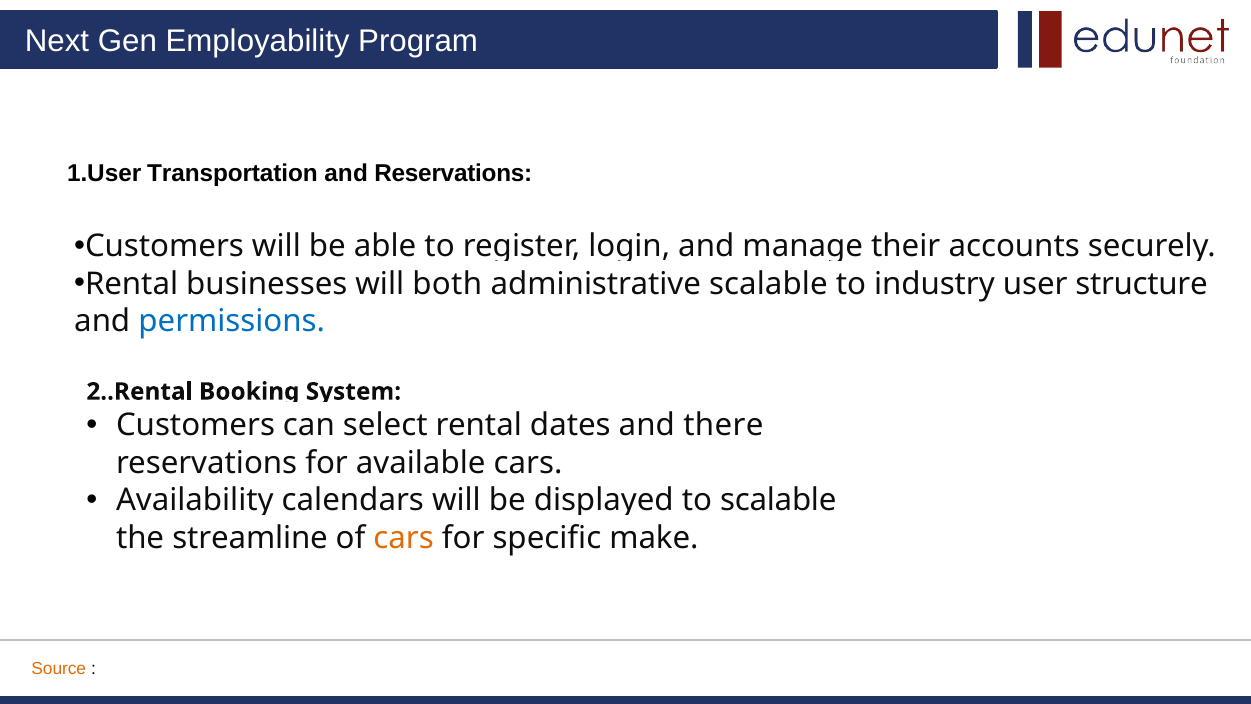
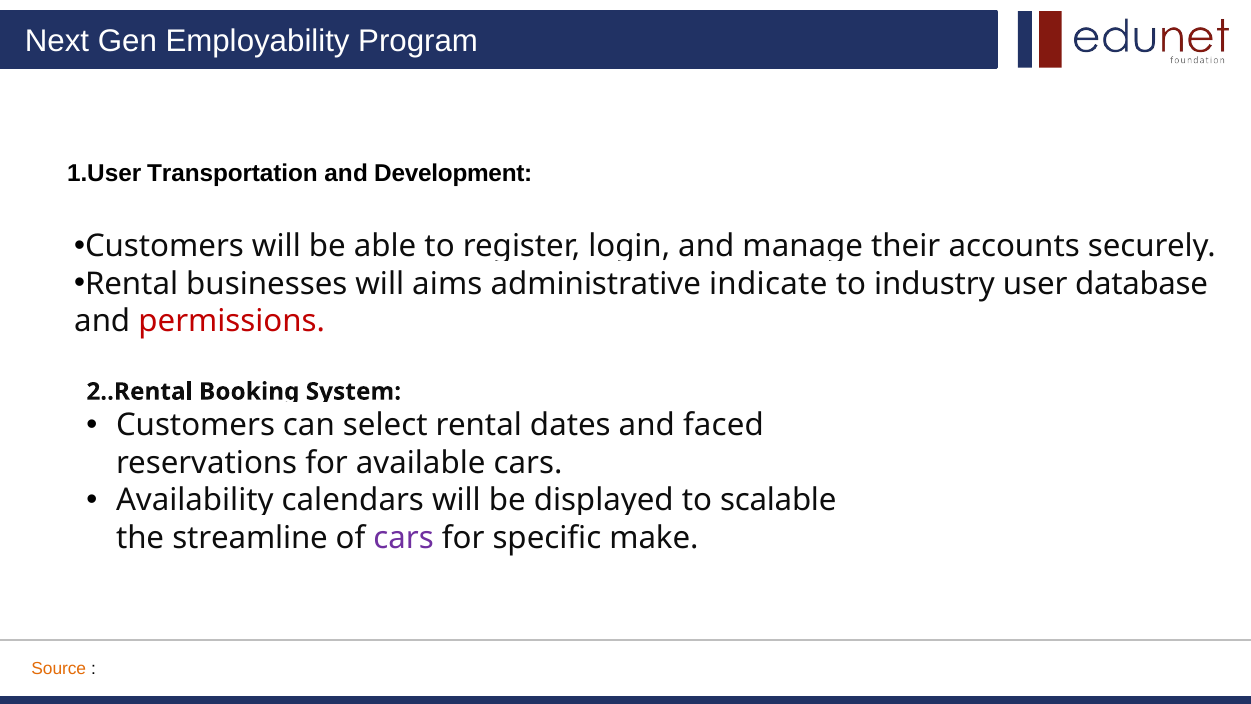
and Reservations: Reservations -> Development (453, 174)
both: both -> aims (447, 284)
administrative scalable: scalable -> indicate (768, 284)
structure: structure -> database (1142, 284)
permissions colour: blue -> red (232, 322)
there: there -> faced (723, 425)
cars colour: orange -> purple (404, 538)
